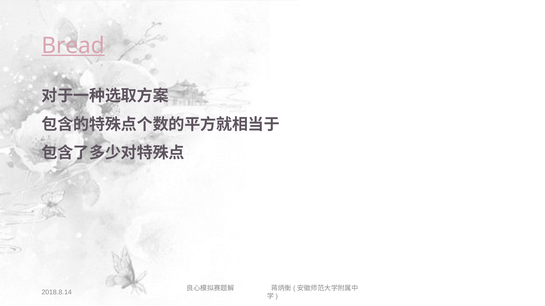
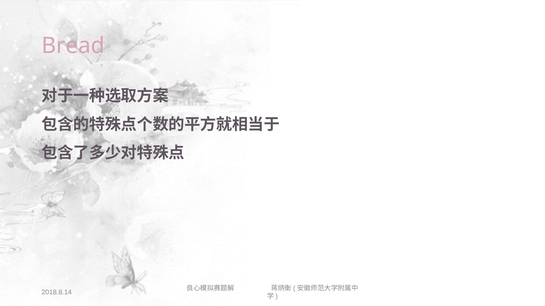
Bread underline: present -> none (73, 46)
